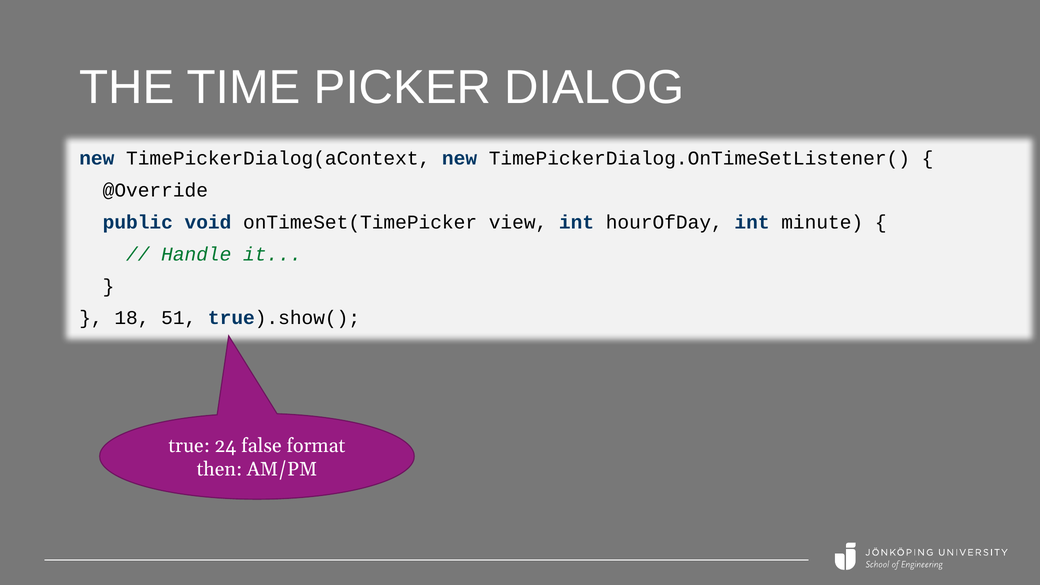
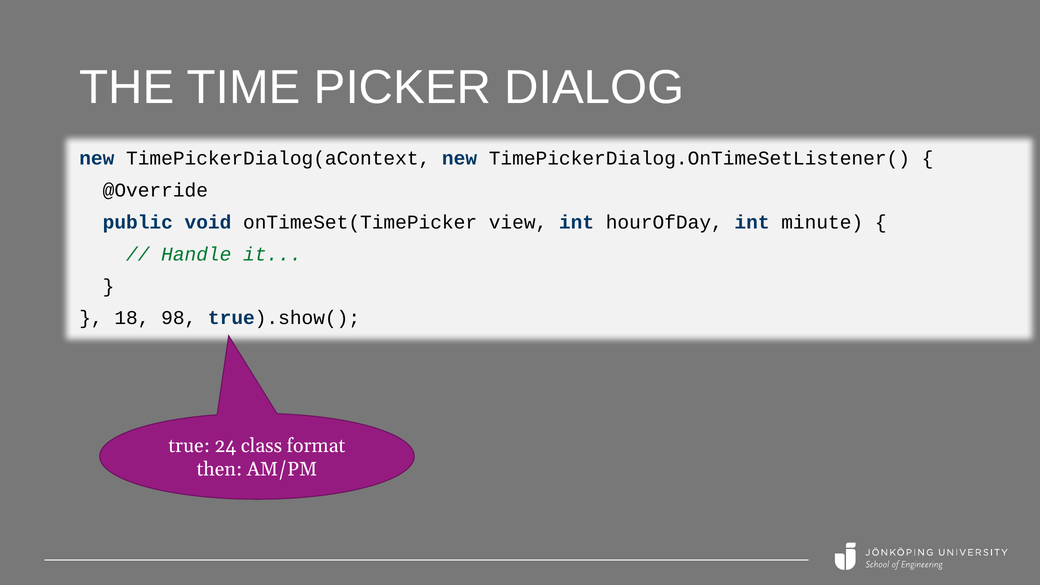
51: 51 -> 98 (179, 318)
false: false -> class (262, 446)
